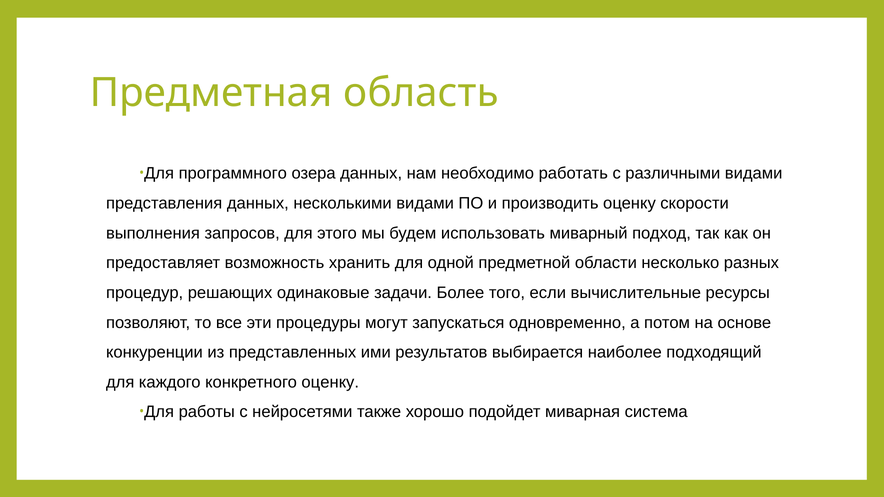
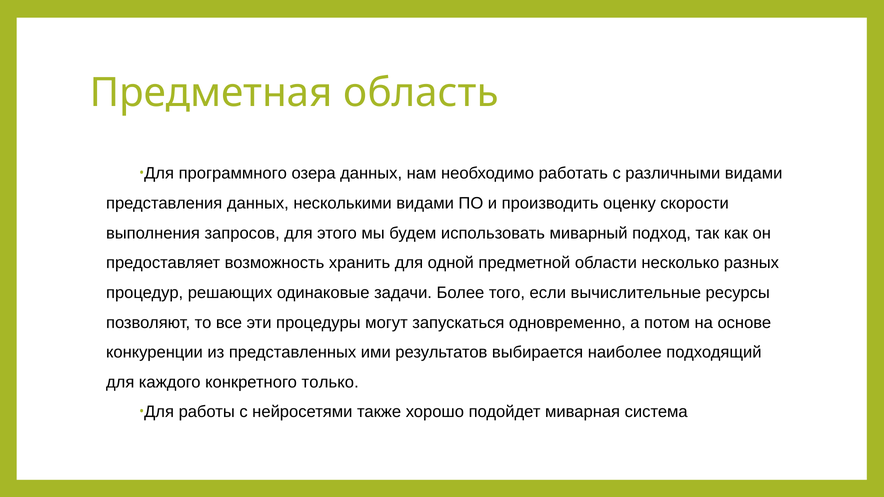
конкретного оценку: оценку -> только (330, 382)
